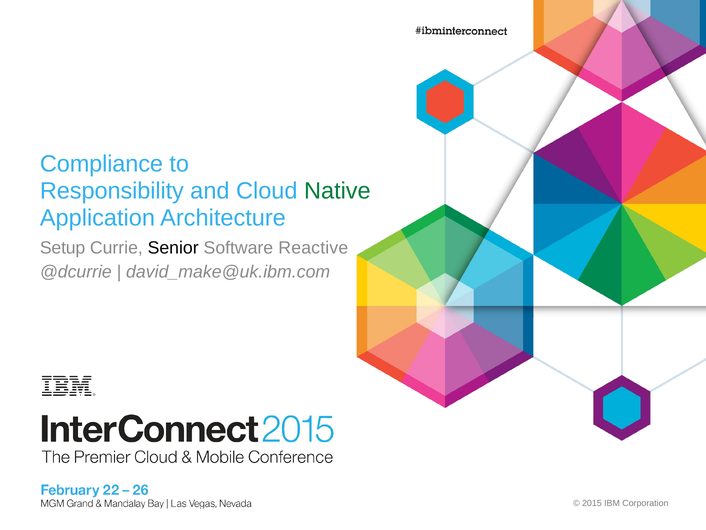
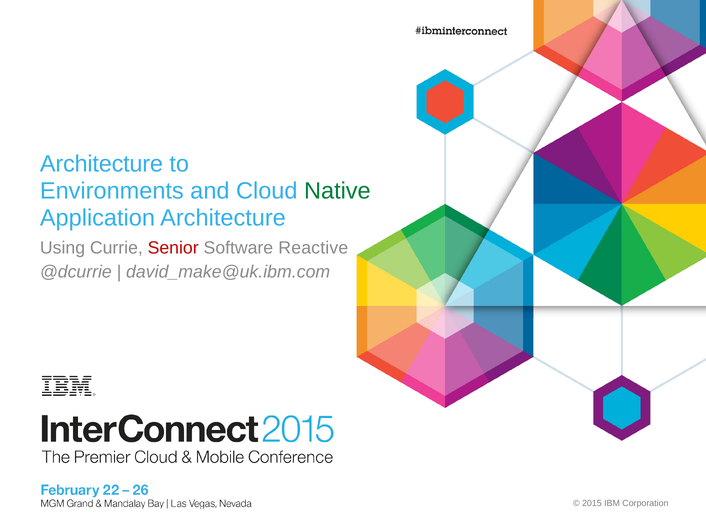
Compliance: Compliance -> Architecture (102, 164)
Responsibility: Responsibility -> Environments (112, 191)
Setup: Setup -> Using (63, 248)
Senior colour: black -> red (173, 248)
